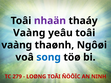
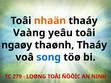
nhaän colour: purple -> orange (50, 21)
vaàng: vaàng -> ngaøy (17, 45)
thaønh Ngôøi: Ngôøi -> Thaáy (92, 45)
